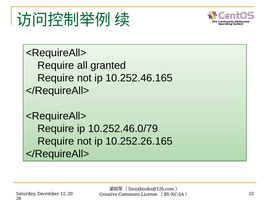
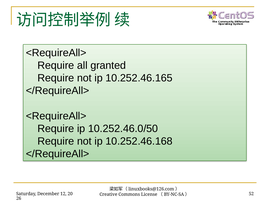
10.252.46.0/79: 10.252.46.0/79 -> 10.252.46.0/50 (123, 128)
10.252.26.165: 10.252.26.165 -> 10.252.46.168 (139, 141)
